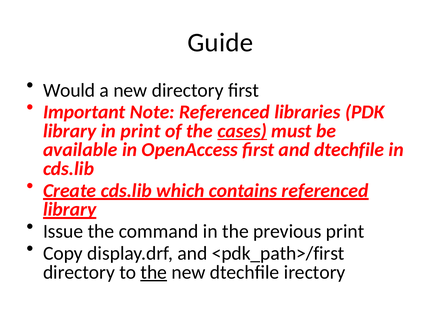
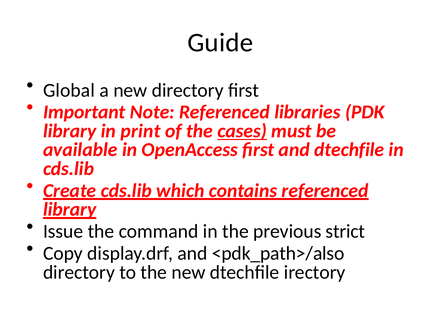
Would: Would -> Global (69, 90)
previous print: print -> strict (345, 231)
<pdk_path>/first: <pdk_path>/first -> <pdk_path>/also (278, 253)
the underline: present -> none (154, 272)
